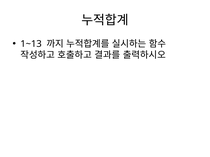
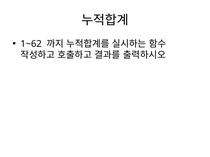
1~13: 1~13 -> 1~62 (31, 44)
